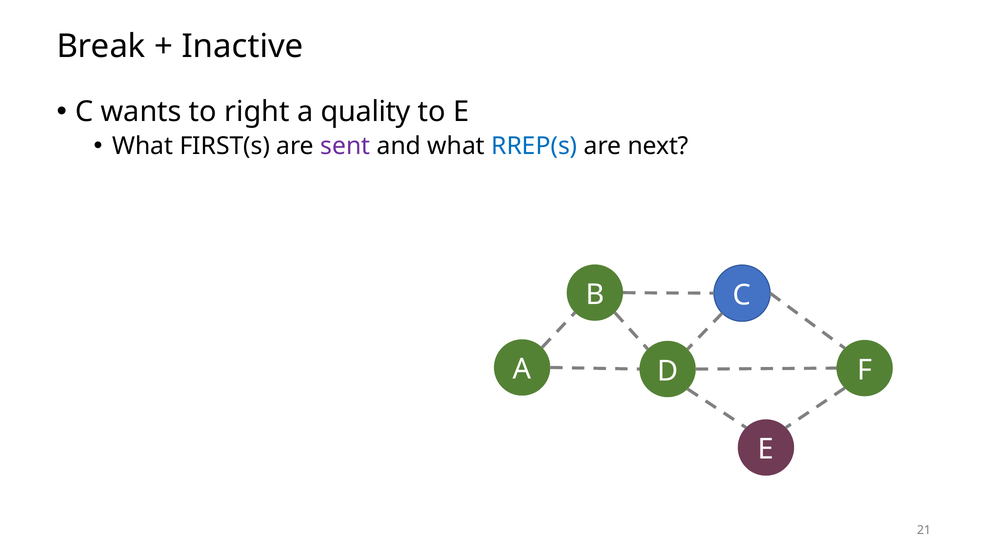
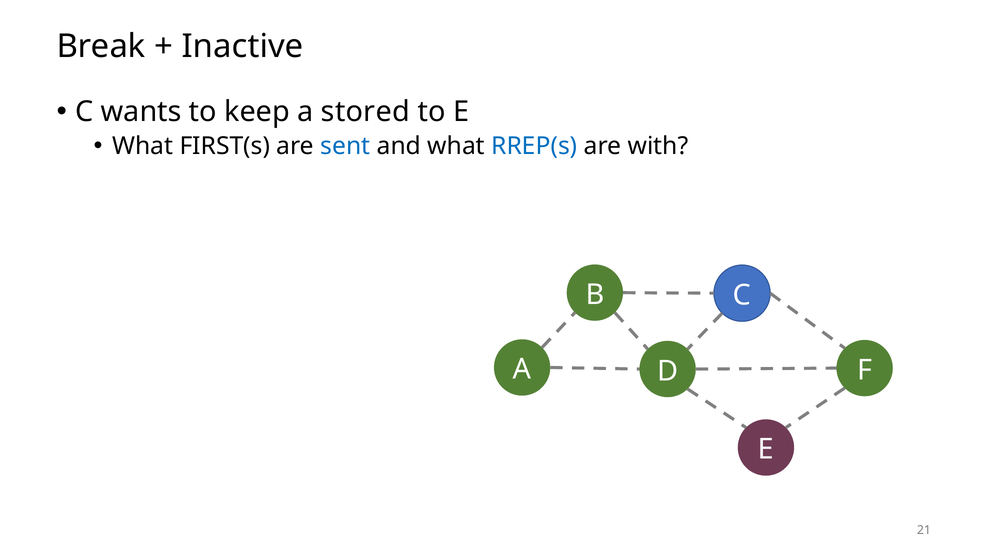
right: right -> keep (257, 112)
quality: quality -> stored (365, 112)
sent colour: purple -> blue (345, 146)
next: next -> with (658, 146)
